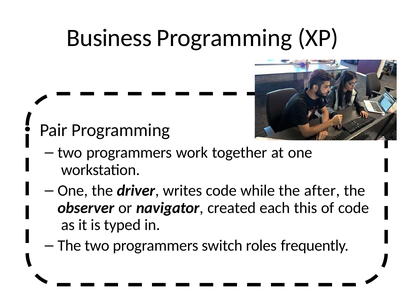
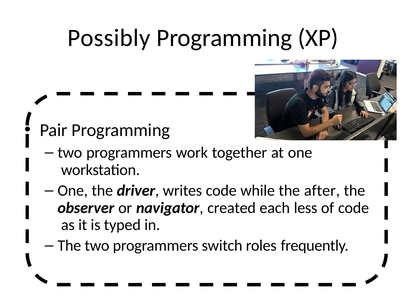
Business: Business -> Possibly (109, 38)
this: this -> less (306, 207)
